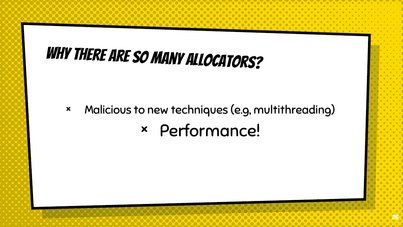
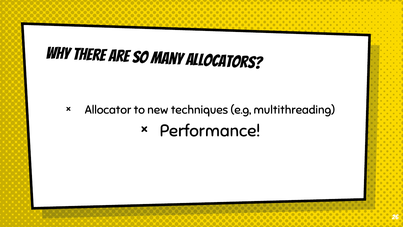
Malicious: Malicious -> Allocator (108, 110)
